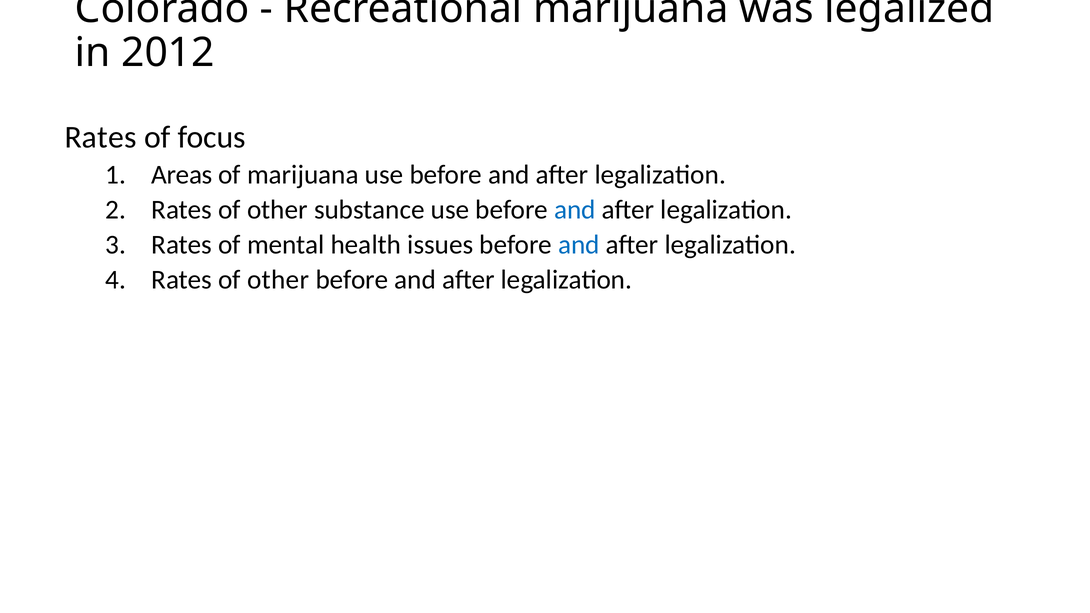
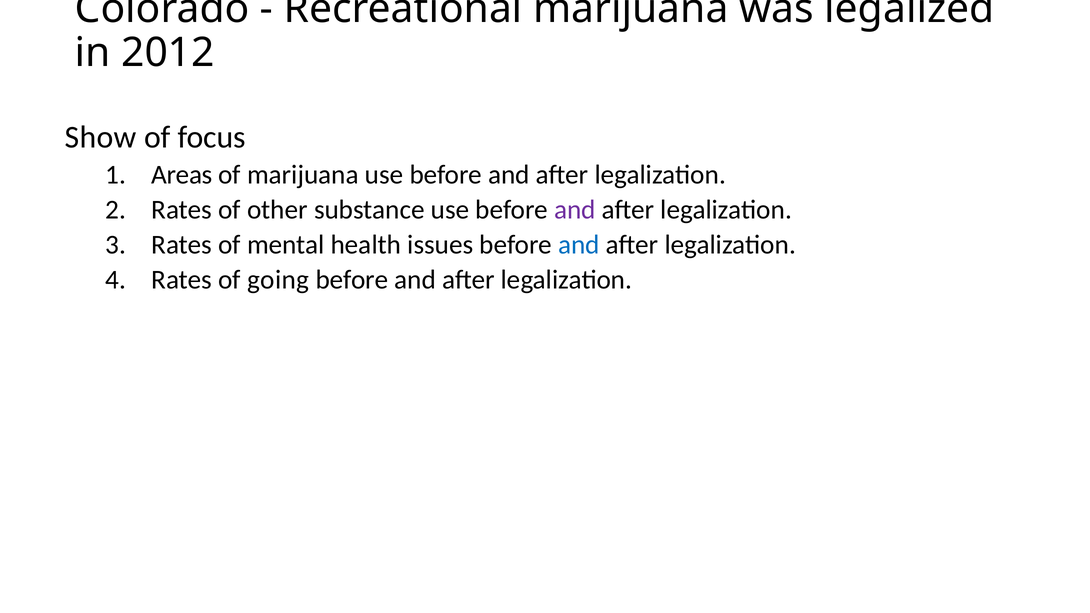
Rates: Rates -> Show (101, 137)
and colour: blue -> purple (575, 210)
other: other -> going (278, 280)
